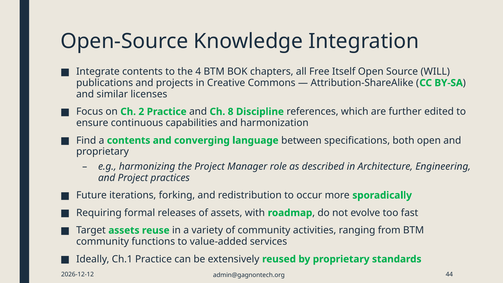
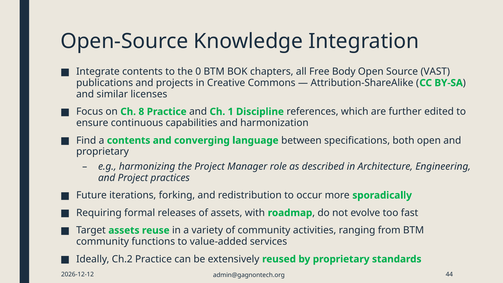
4: 4 -> 0 (198, 72)
Itself: Itself -> Body (344, 72)
WILL: WILL -> VAST (435, 72)
2: 2 -> 8 (141, 112)
8: 8 -> 1 (231, 112)
Ch.1: Ch.1 -> Ch.2 (122, 259)
